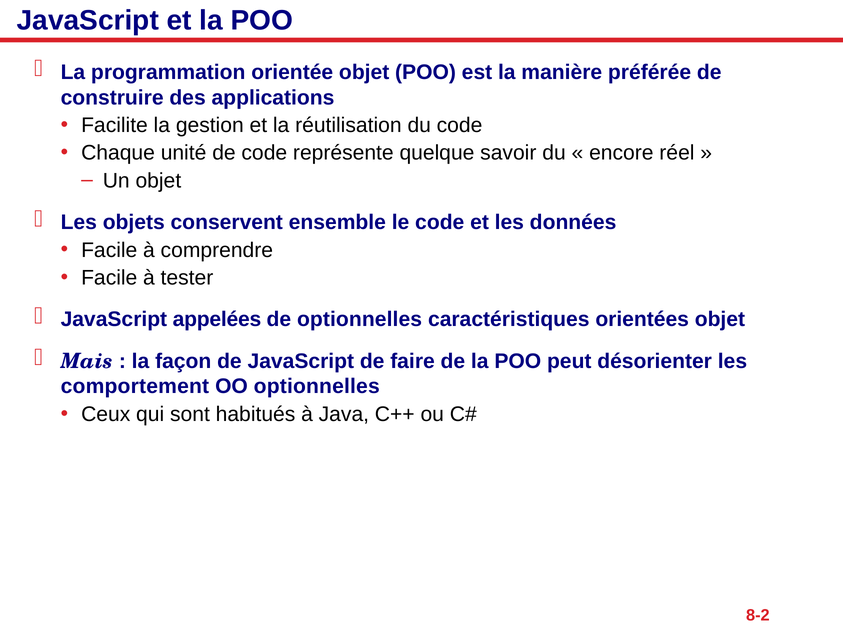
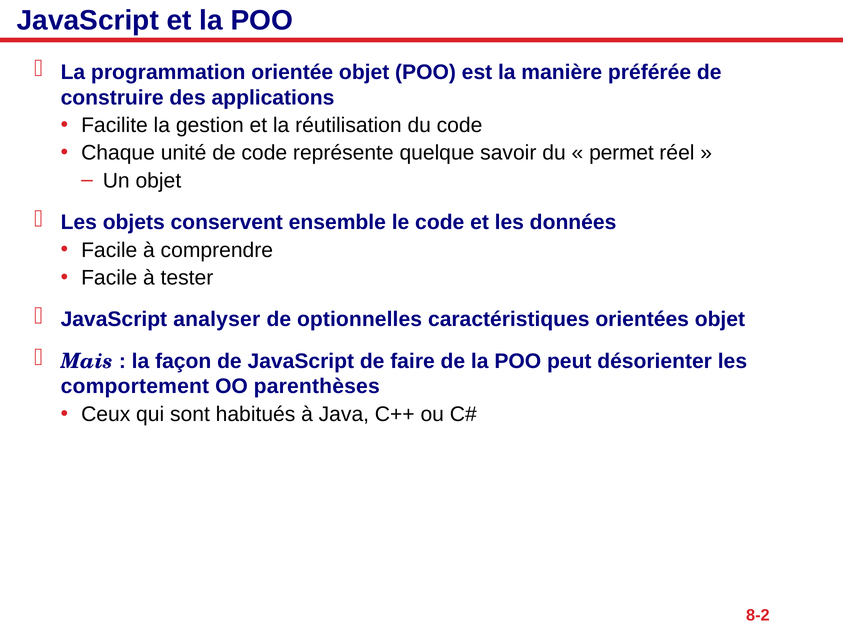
encore: encore -> permet (621, 153)
appelées: appelées -> analyser (217, 319)
OO optionnelles: optionnelles -> parenthèses (317, 386)
